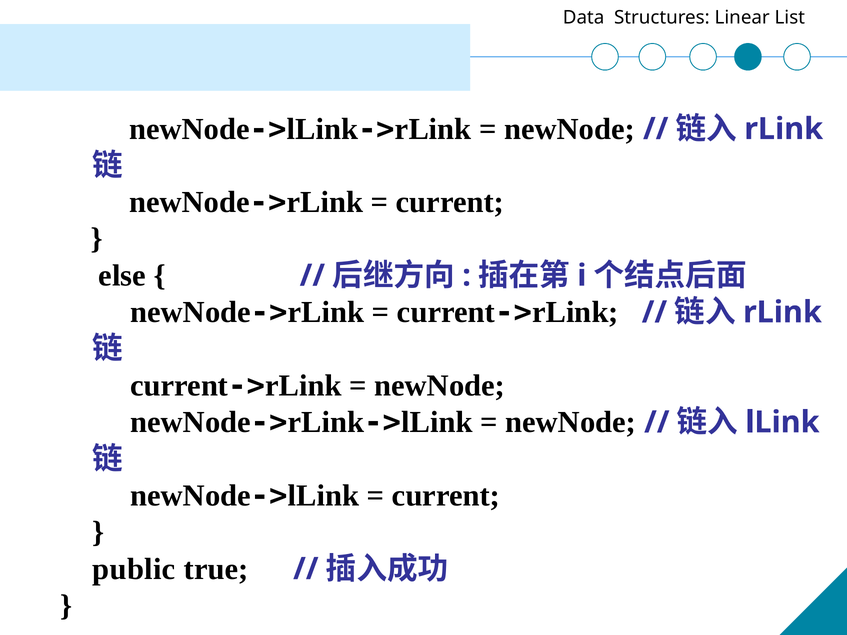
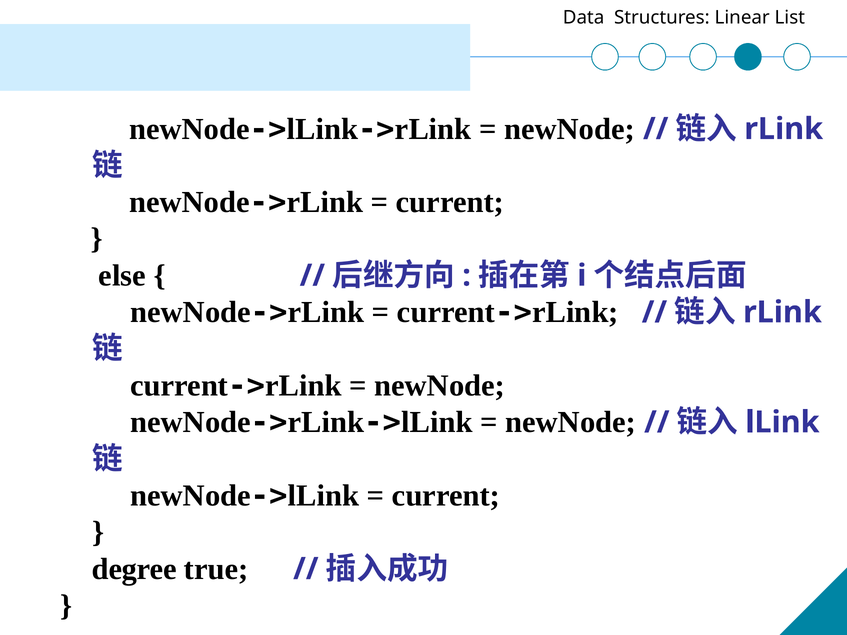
public: public -> degree (134, 569)
